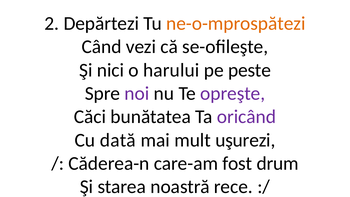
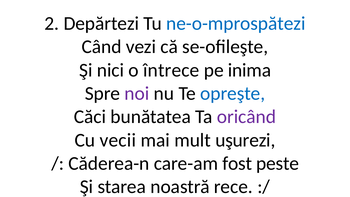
ne-o-mprospătezi colour: orange -> blue (236, 23)
harului: harului -> întrece (171, 70)
peste: peste -> inima (249, 70)
opreşte colour: purple -> blue (233, 93)
dată: dată -> vecii (118, 140)
drum: drum -> peste (278, 163)
